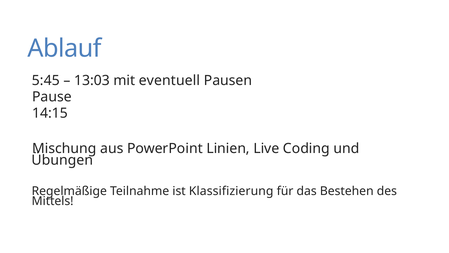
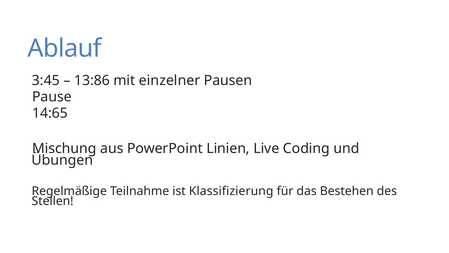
5:45: 5:45 -> 3:45 (46, 80)
13:03: 13:03 -> 13:86 (92, 80)
eventuell: eventuell -> einzelner (170, 80)
14:15: 14:15 -> 14:65 (50, 113)
Mittels: Mittels -> Stellen (53, 201)
